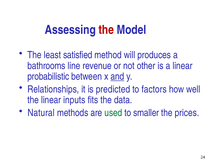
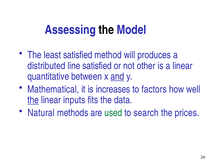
the colour: red -> black (106, 30)
bathrooms: bathrooms -> distributed (46, 66)
line revenue: revenue -> satisfied (97, 66)
probabilistic: probabilistic -> quantitative (48, 76)
Relationships: Relationships -> Mathematical (53, 89)
predicted: predicted -> increases (113, 89)
the underline: none -> present (33, 100)
smaller: smaller -> search (146, 113)
